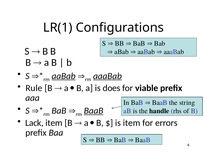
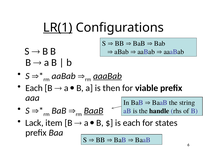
LR(1 underline: none -> present (58, 28)
aaBab underline: present -> none (64, 76)
Rule: Rule -> Each (34, 88)
does: does -> then (112, 88)
is item: item -> each (132, 123)
errors: errors -> states (166, 123)
